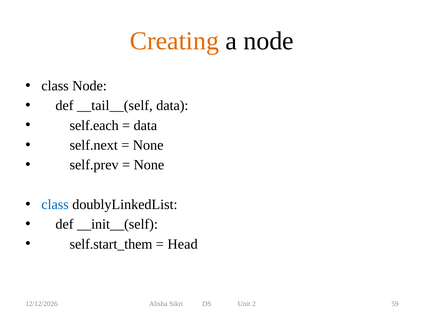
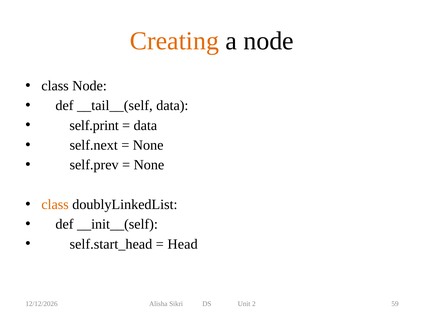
self.each: self.each -> self.print (94, 125)
class colour: blue -> orange (55, 204)
self.start_them: self.start_them -> self.start_head (111, 244)
